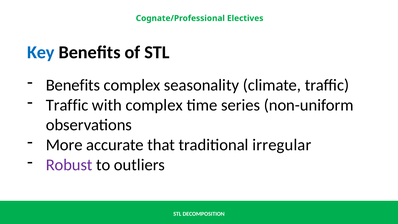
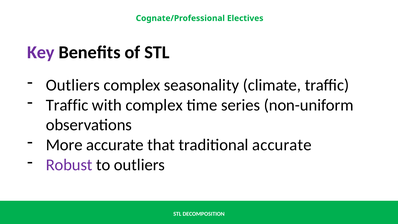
Key colour: blue -> purple (41, 52)
Benefits: Benefits -> Outliers (73, 85)
traditional irregular: irregular -> accurate (282, 145)
